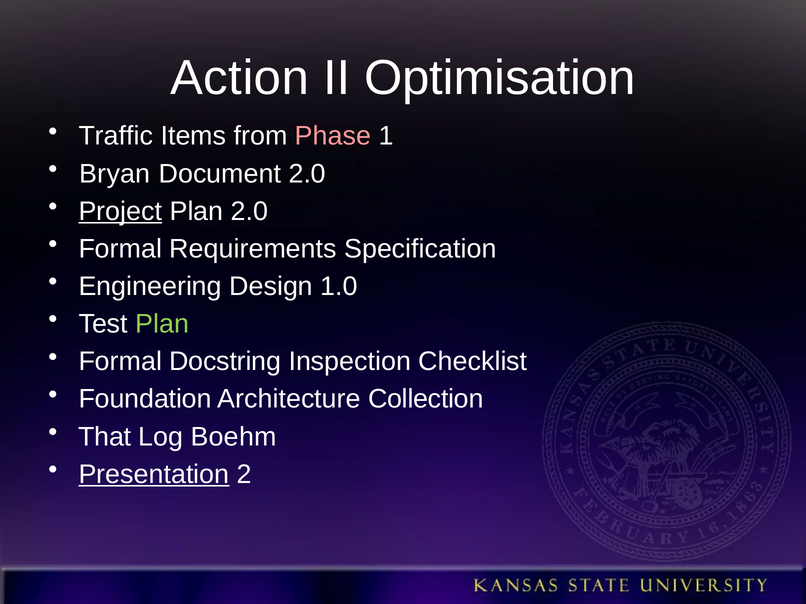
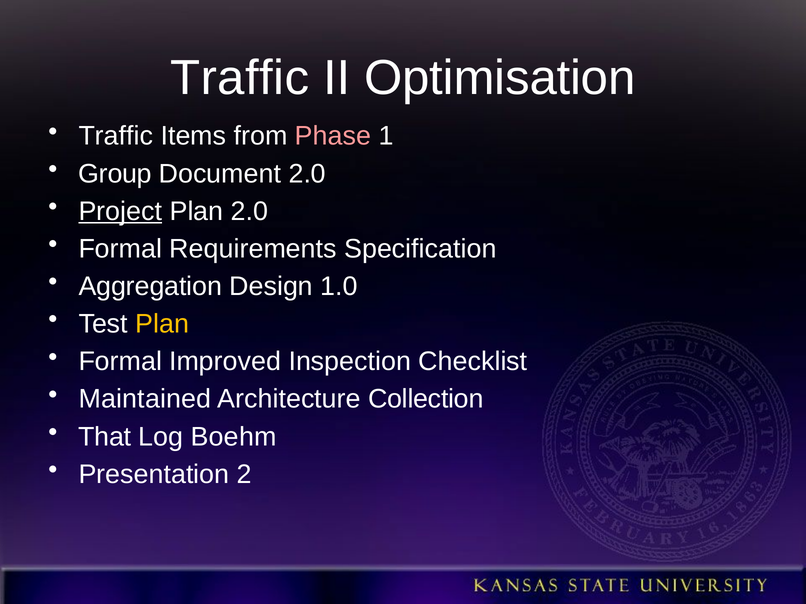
Action: Action -> Traffic (240, 78)
Bryan: Bryan -> Group (115, 174)
Engineering: Engineering -> Aggregation (150, 287)
Plan colour: light green -> yellow (162, 324)
Docstring: Docstring -> Improved (225, 362)
Foundation: Foundation -> Maintained (145, 399)
Presentation underline: present -> none (154, 475)
